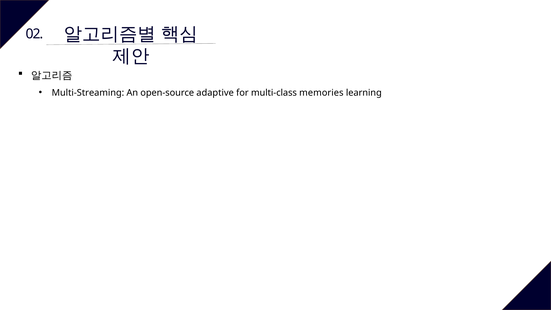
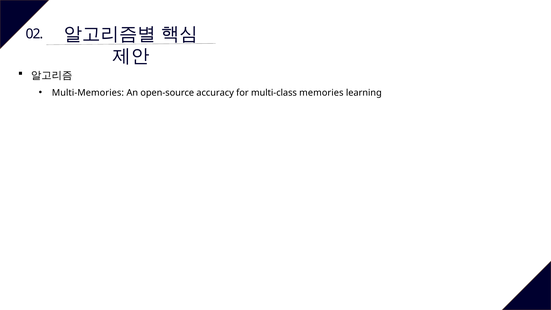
Multi-Streaming: Multi-Streaming -> Multi-Memories (88, 93)
adaptive: adaptive -> accuracy (215, 93)
